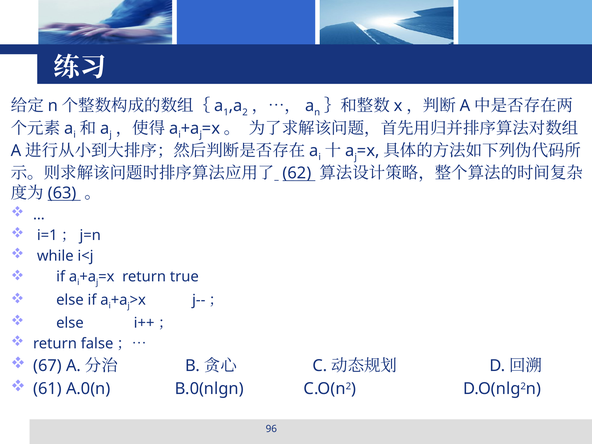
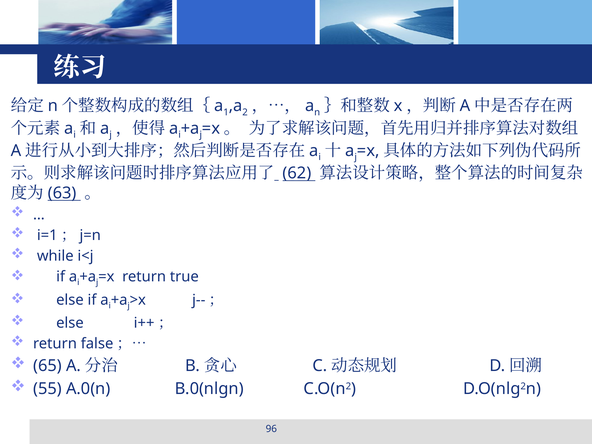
67: 67 -> 65 (47, 366)
61: 61 -> 55 (47, 389)
